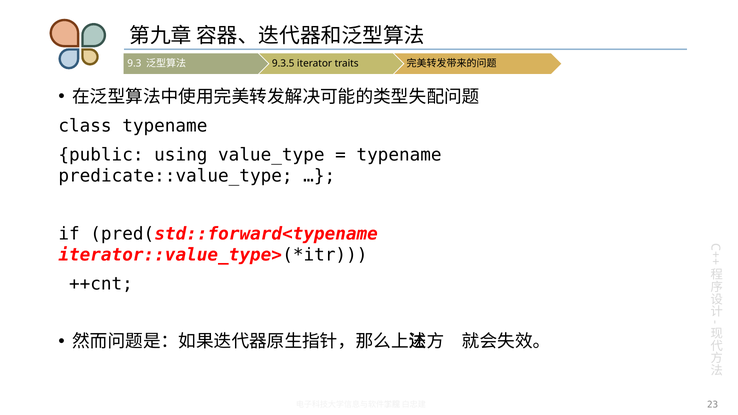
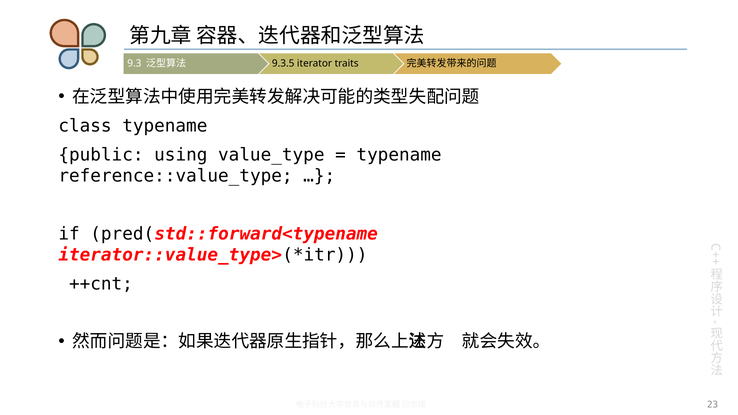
predicate::value_type: predicate::value_type -> reference::value_type (176, 176)
